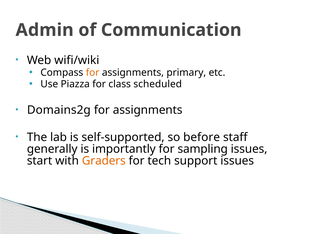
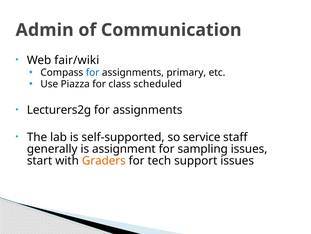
wifi/wiki: wifi/wiki -> fair/wiki (77, 60)
for colour: orange -> blue (93, 72)
Domains2g: Domains2g -> Lecturers2g (59, 110)
before: before -> service (202, 137)
importantly: importantly -> assignment (124, 149)
